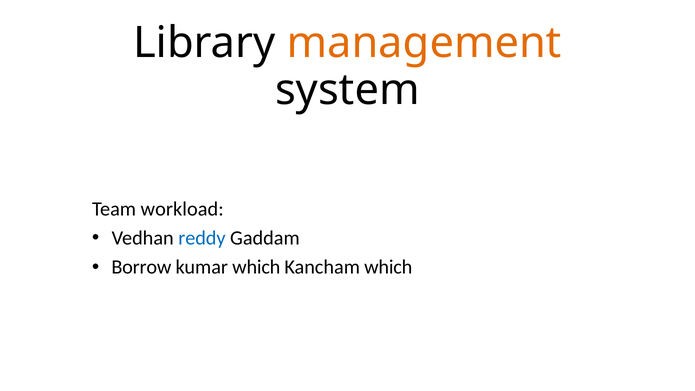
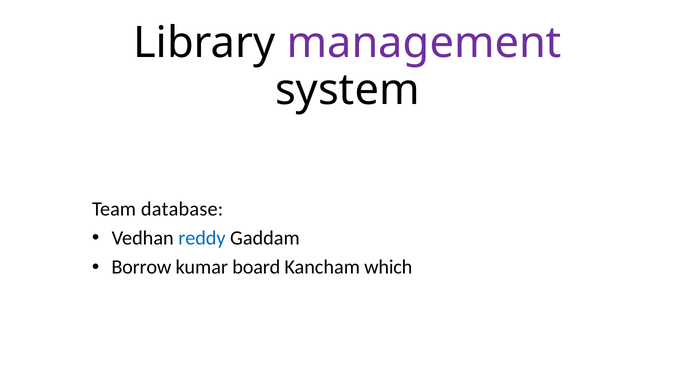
management colour: orange -> purple (424, 43)
workload: workload -> database (182, 209)
kumar which: which -> board (256, 267)
